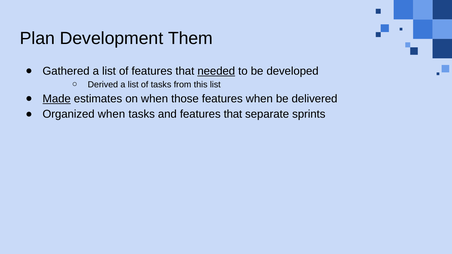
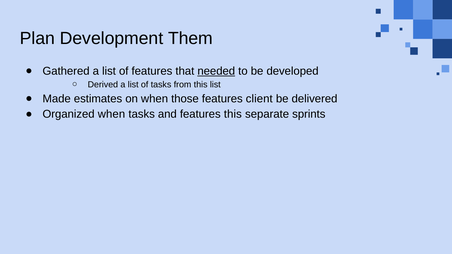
Made underline: present -> none (57, 99)
features when: when -> client (259, 99)
and features that: that -> this (233, 114)
